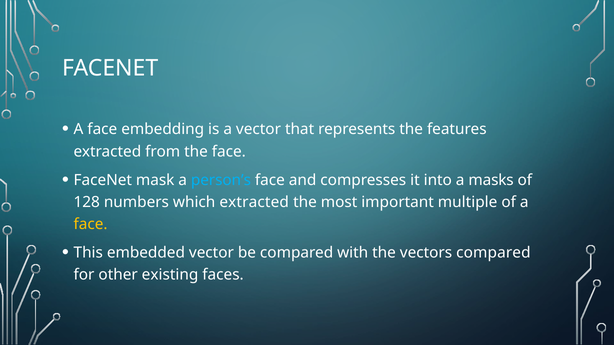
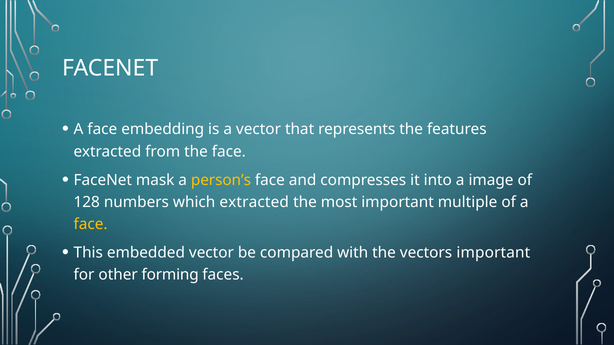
person’s colour: light blue -> yellow (221, 180)
masks: masks -> image (491, 180)
vectors compared: compared -> important (493, 253)
existing: existing -> forming (170, 275)
